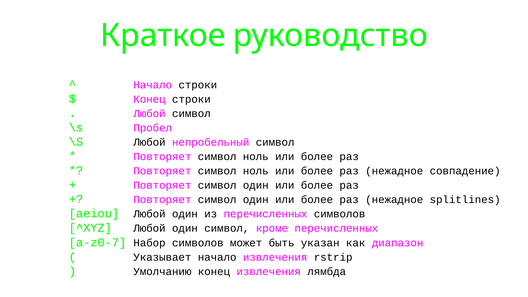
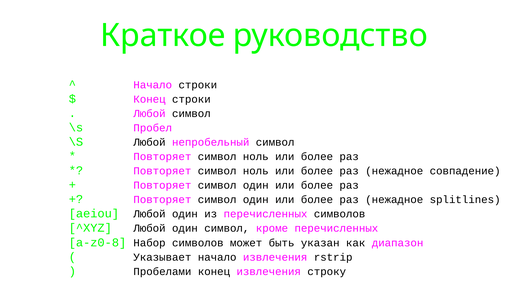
a-z0-7: a-z0-7 -> a-z0-8 (97, 242)
Умолчанию: Умолчанию -> Пробелами (162, 272)
лямбда: лямбда -> строку (327, 272)
